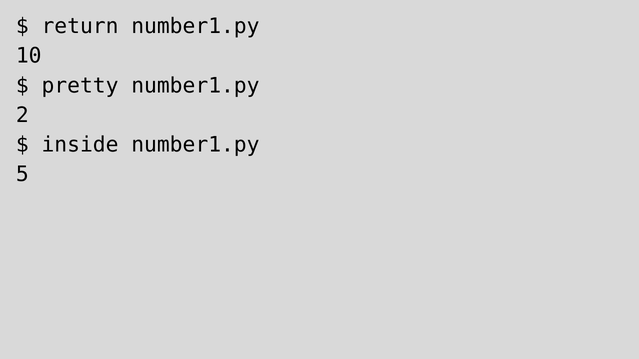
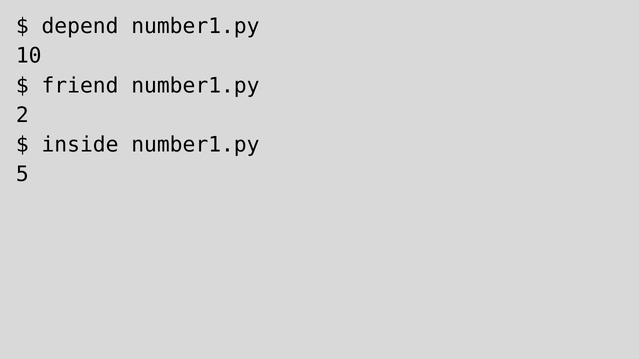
return: return -> depend (80, 26)
pretty: pretty -> friend (80, 86)
